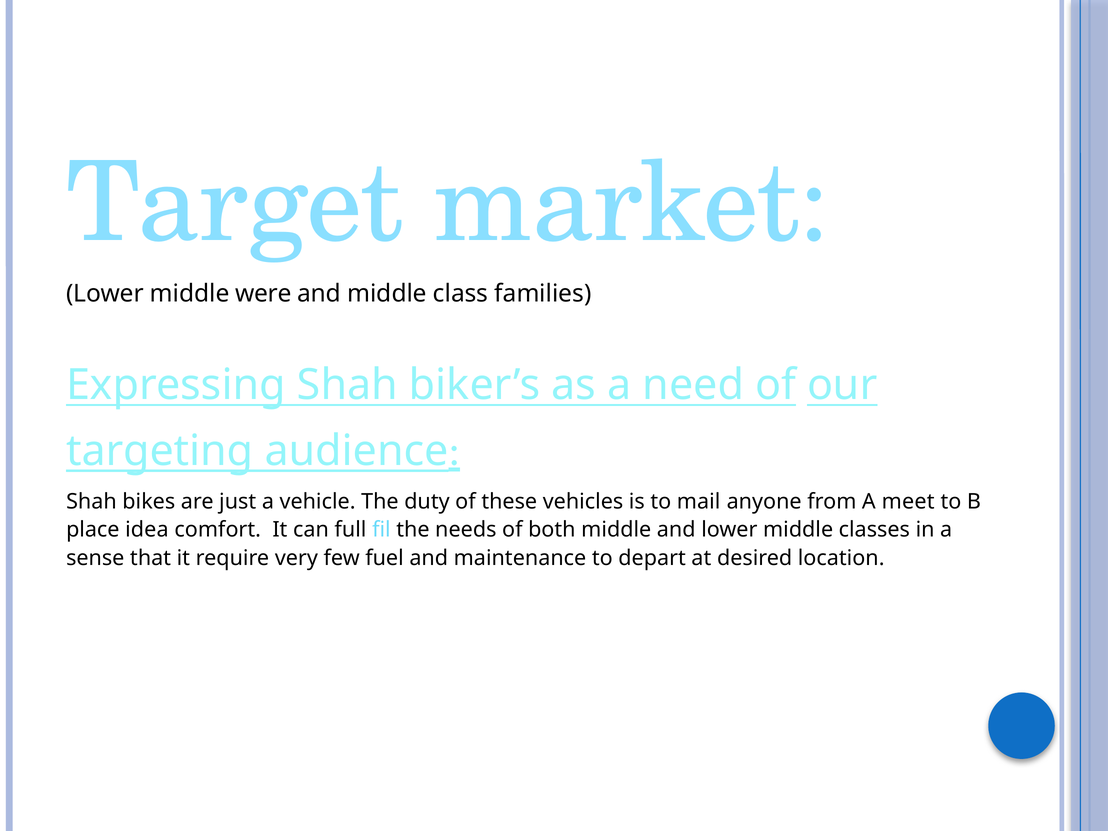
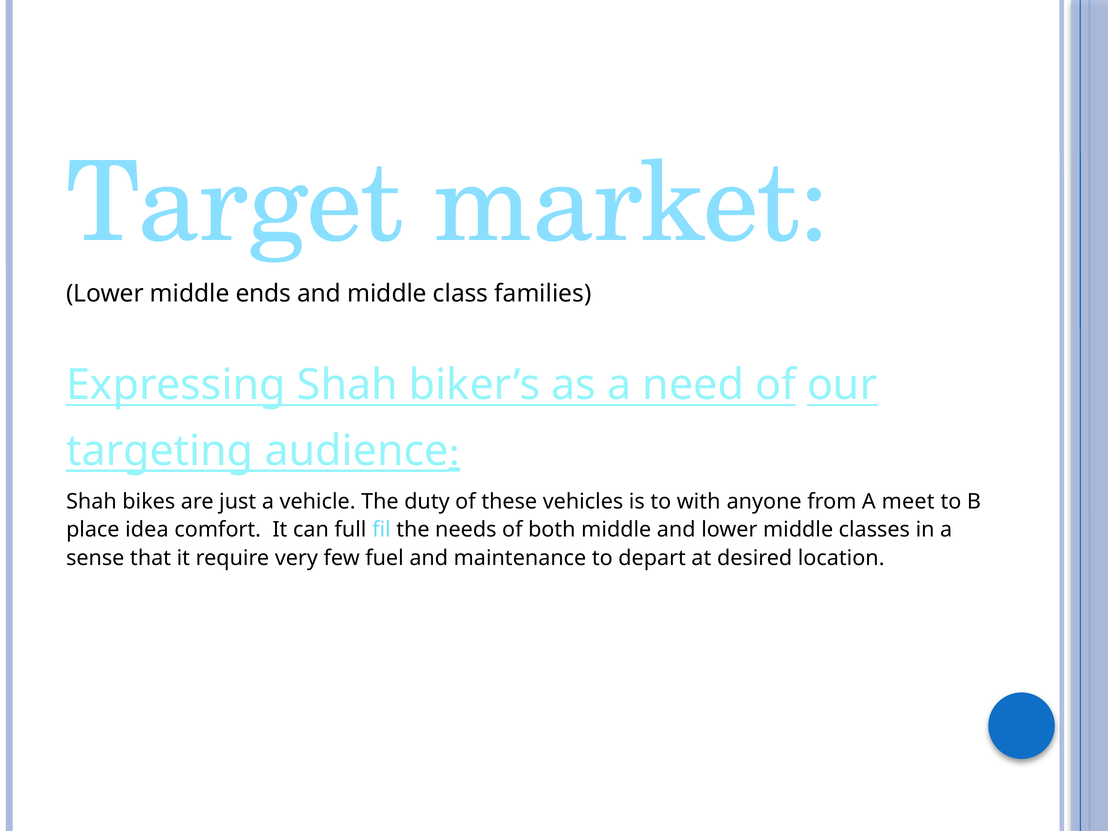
were: were -> ends (263, 293)
mail: mail -> with (699, 501)
